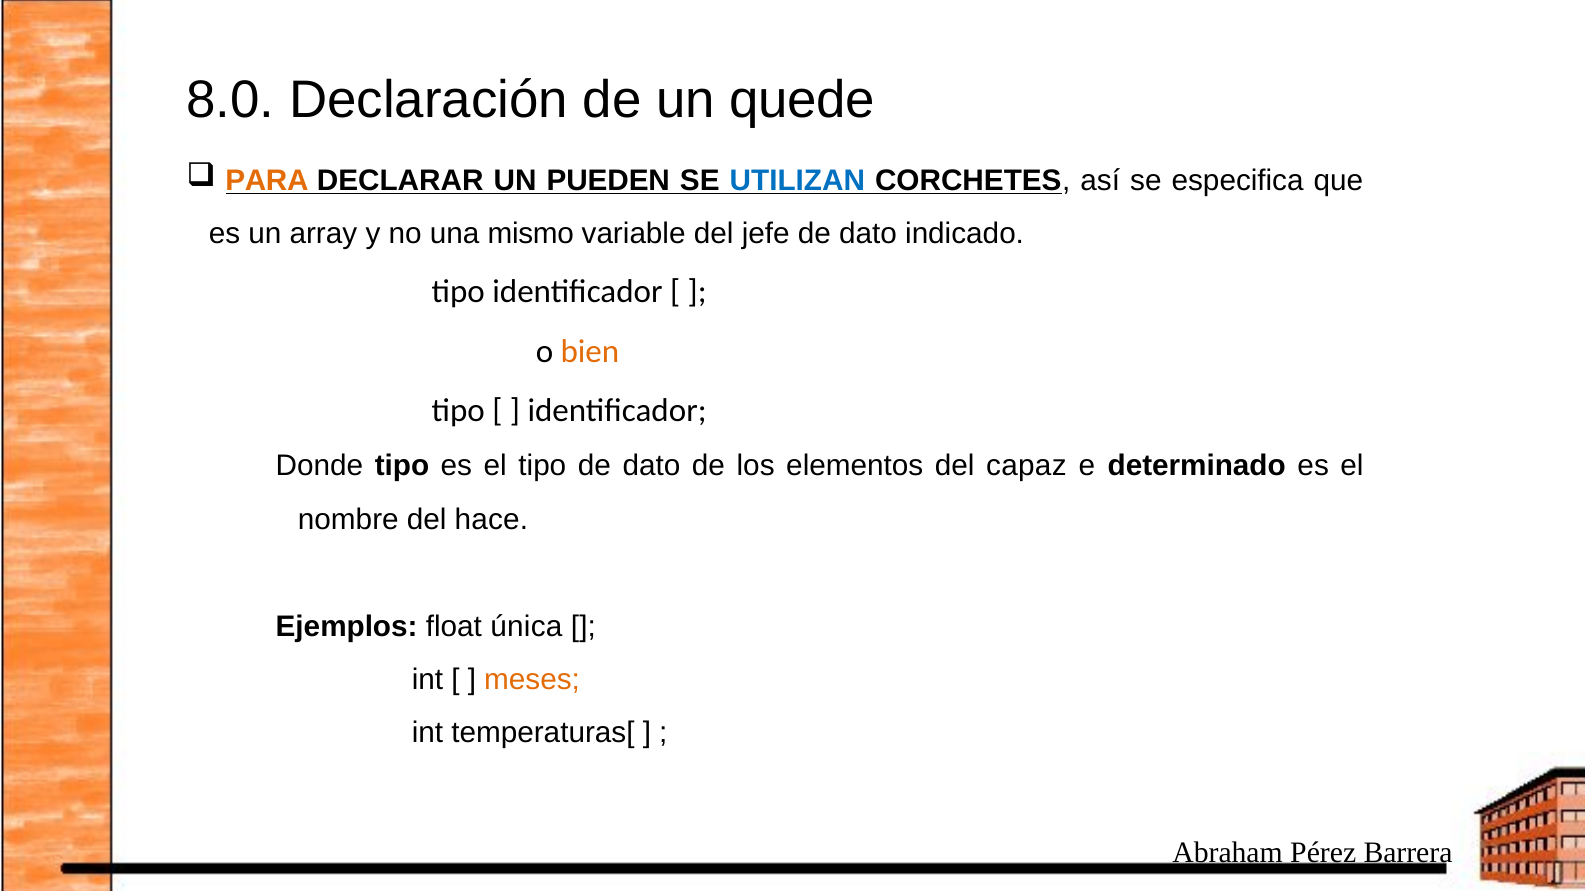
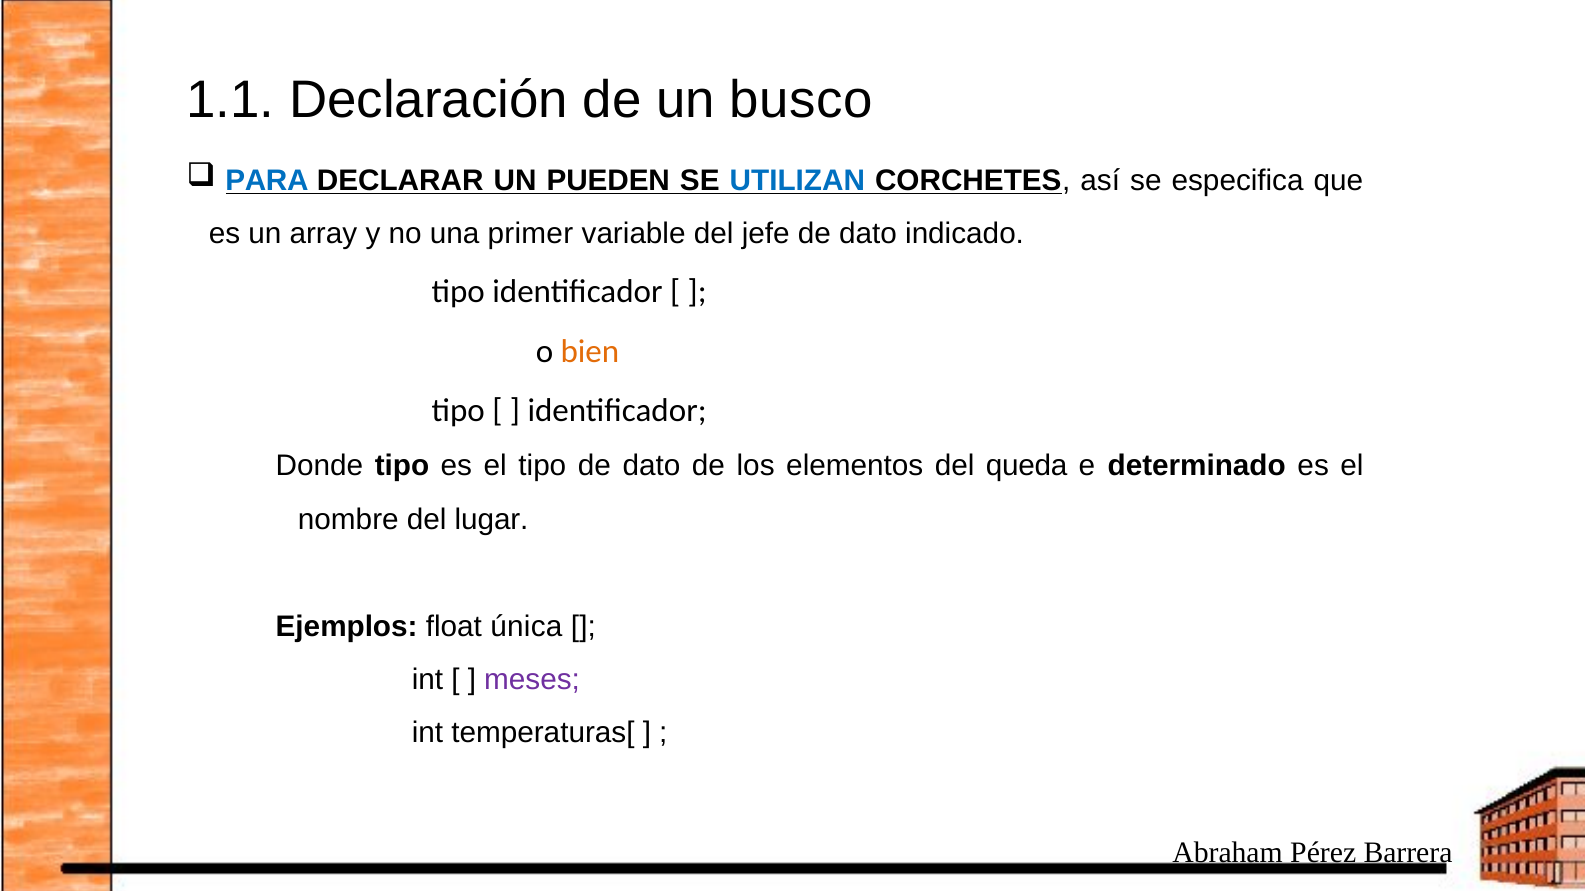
8.0: 8.0 -> 1.1 (231, 100)
quede: quede -> busco (802, 100)
PARA colour: orange -> blue (267, 181)
mismo: mismo -> primer (530, 234)
capaz: capaz -> queda (1027, 466)
hace: hace -> lugar (492, 520)
meses colour: orange -> purple (532, 680)
